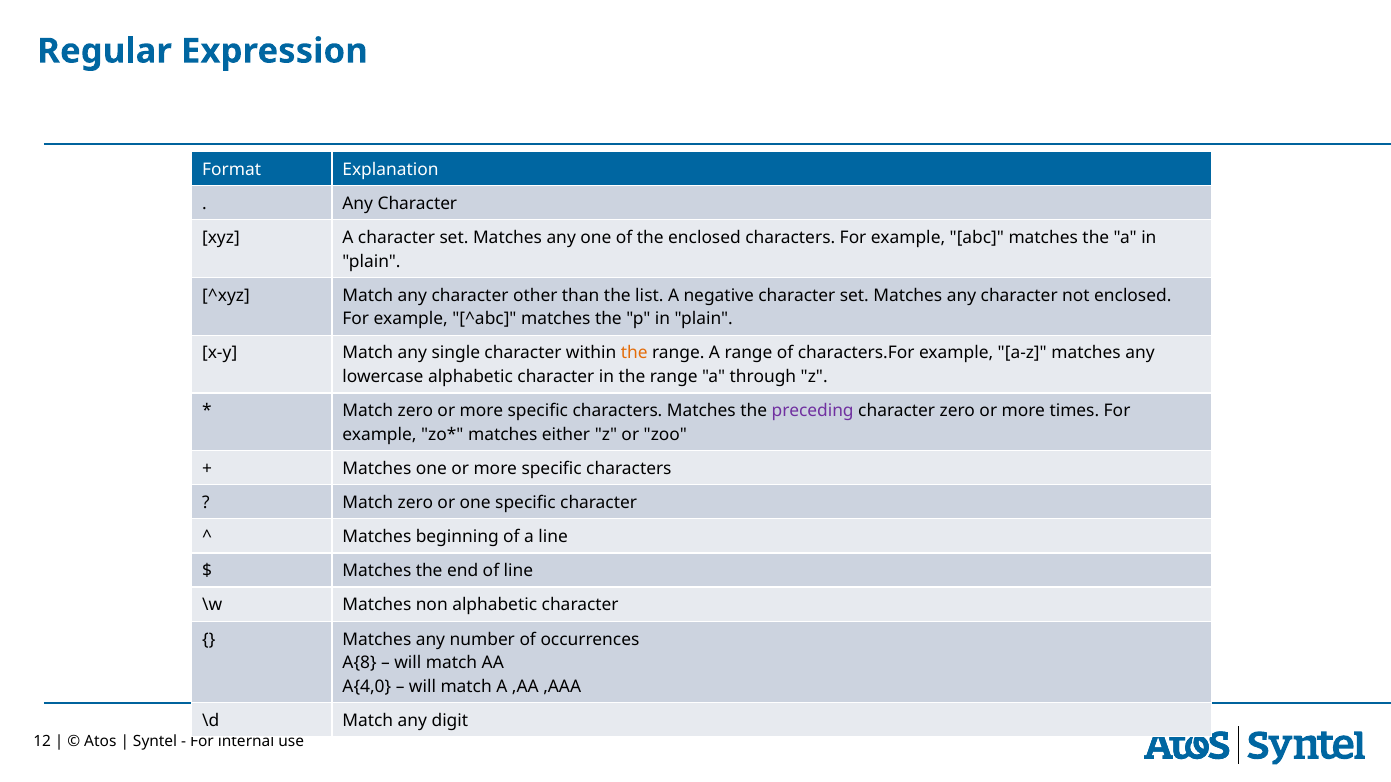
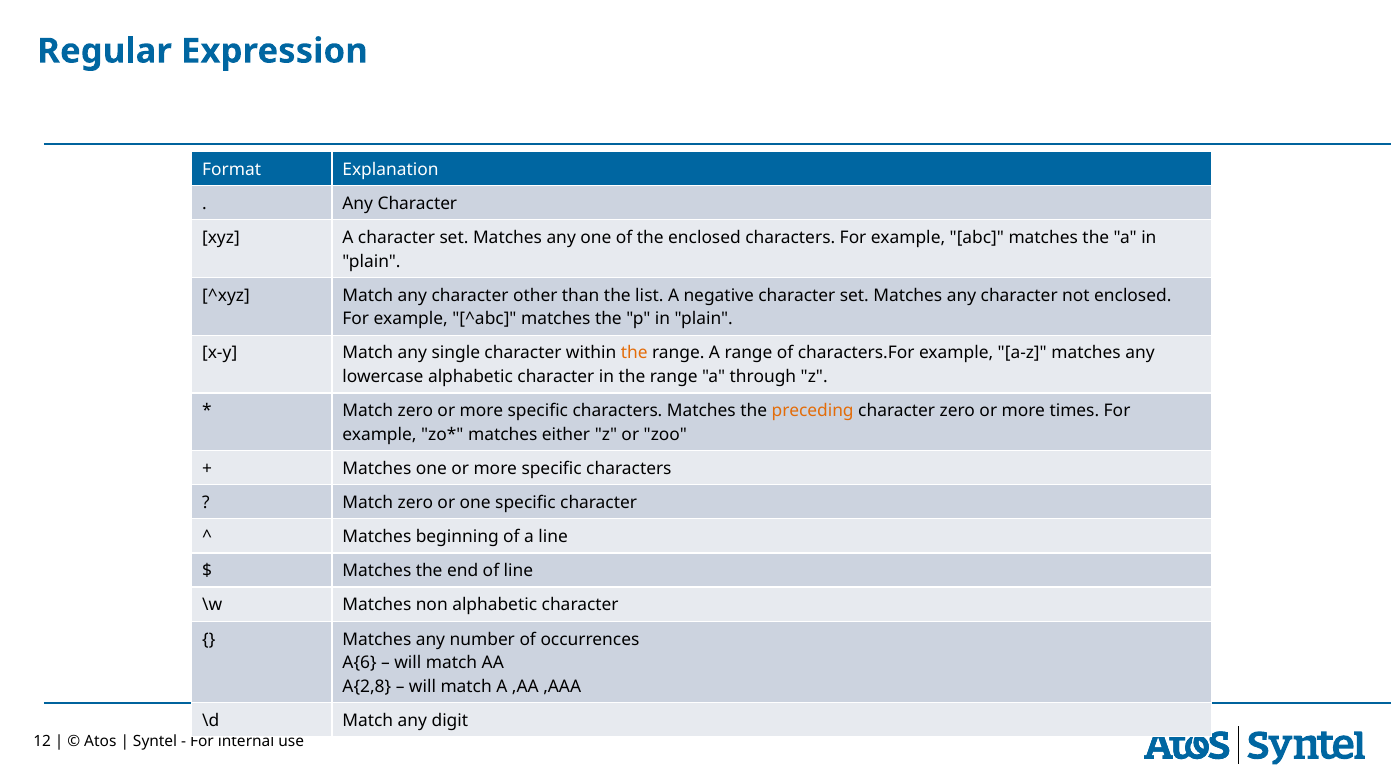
preceding colour: purple -> orange (813, 411)
A{8: A{8 -> A{6 (360, 663)
A{4,0: A{4,0 -> A{2,8 (367, 687)
